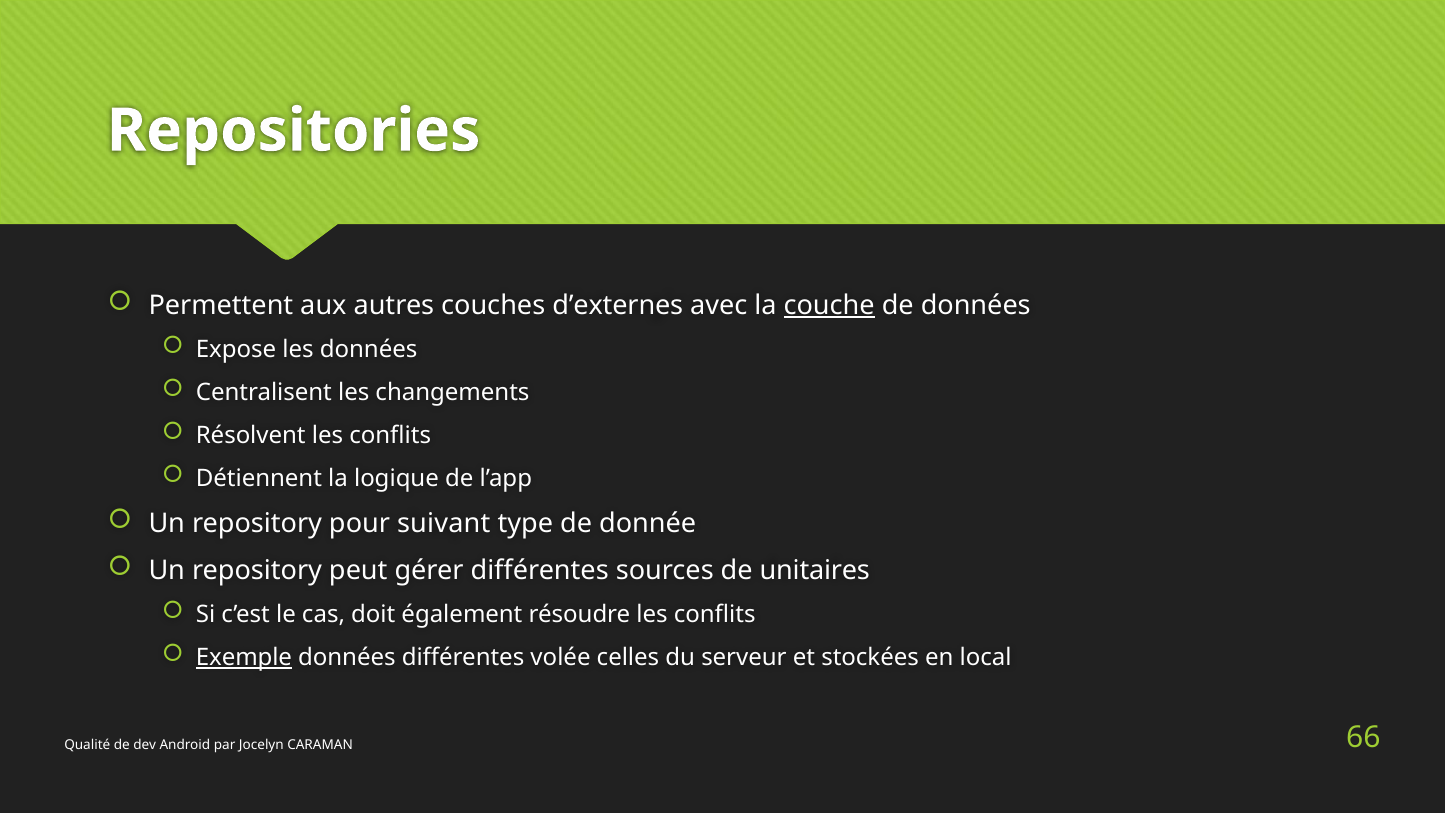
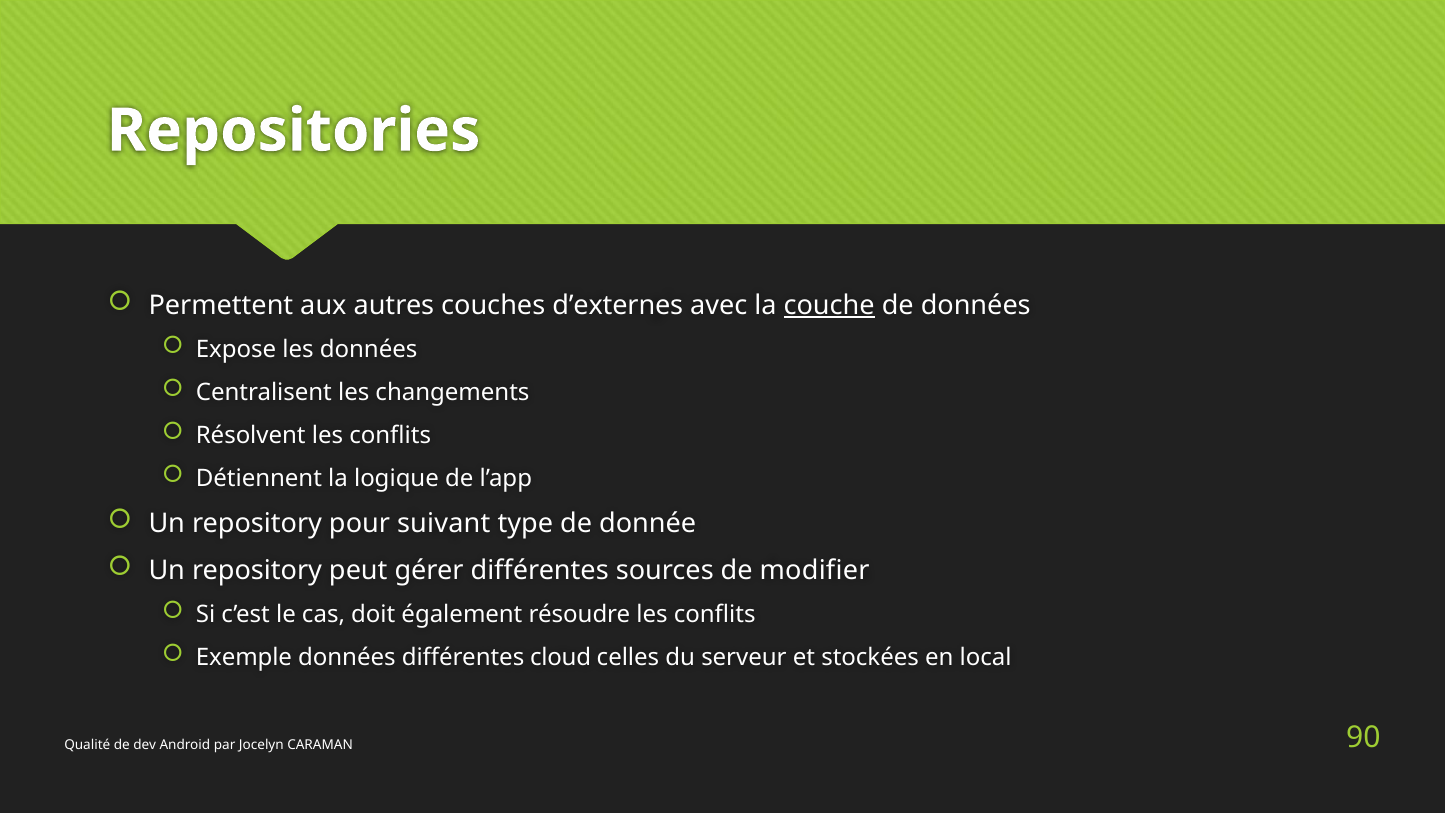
unitaires: unitaires -> modifier (815, 570)
Exemple underline: present -> none (244, 658)
volée: volée -> cloud (561, 658)
66: 66 -> 90 (1363, 737)
